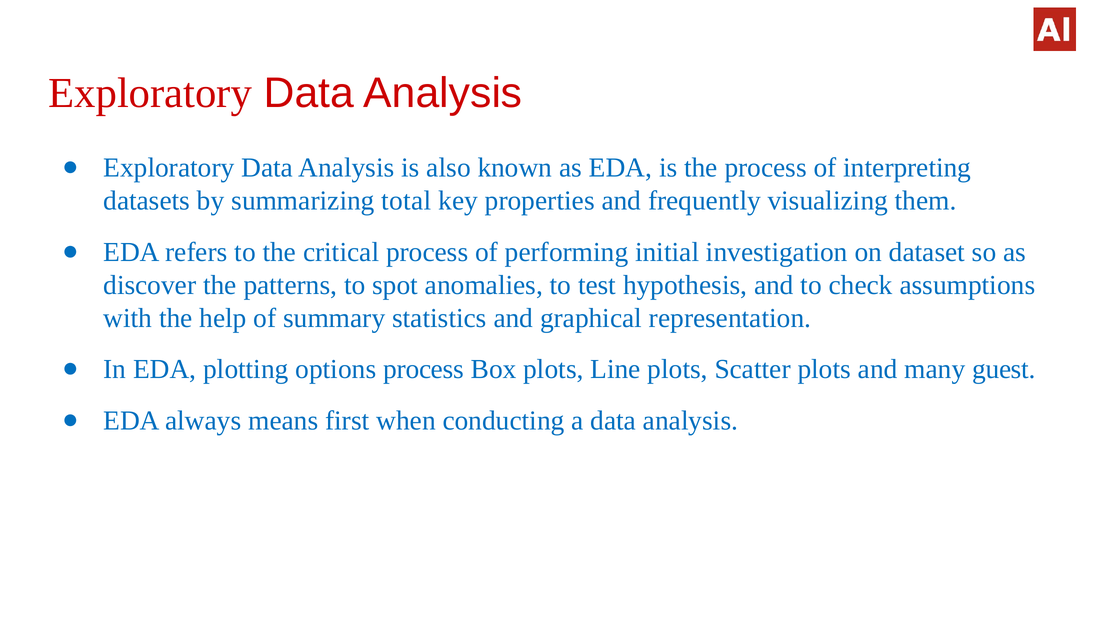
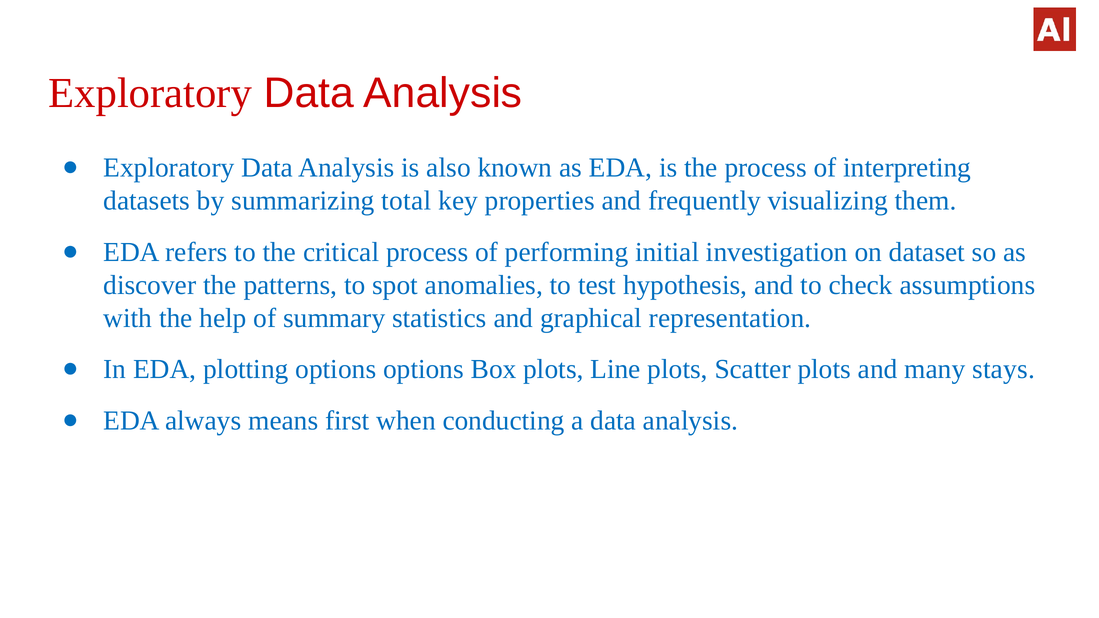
options process: process -> options (423, 369)
guest: guest -> stays (1004, 369)
